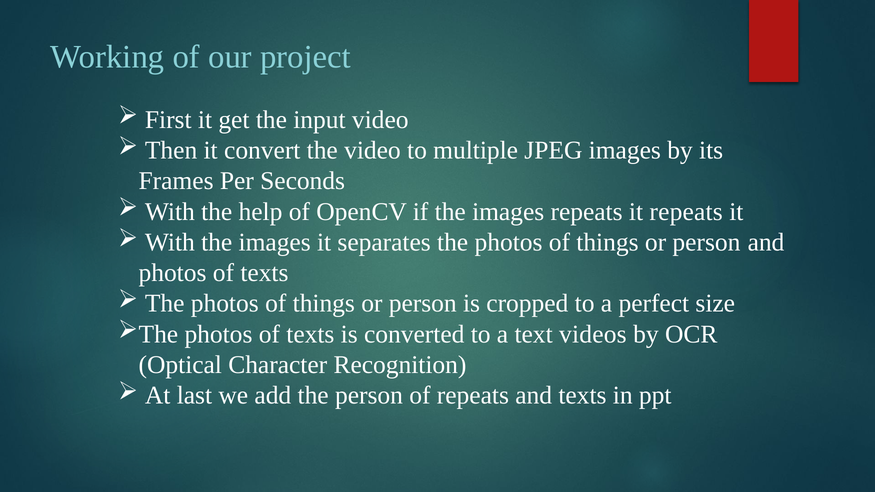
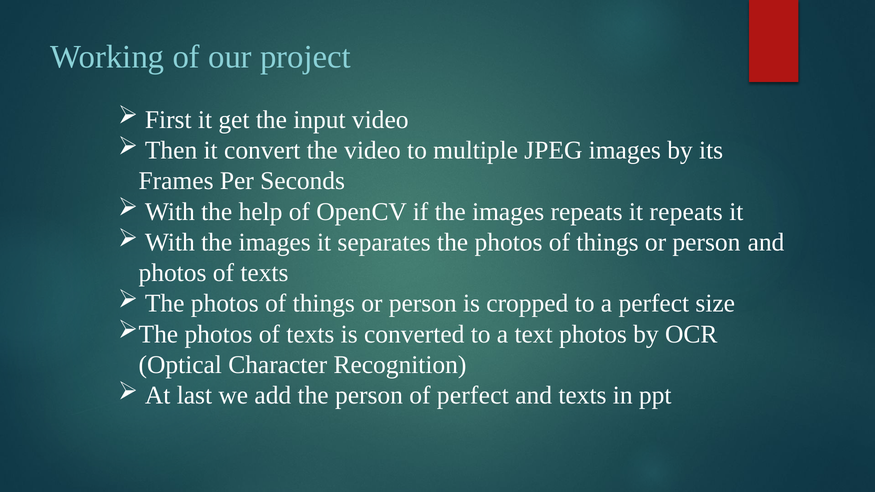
text videos: videos -> photos (593, 334)
of repeats: repeats -> perfect (473, 396)
